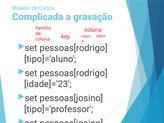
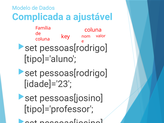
gravação: gravação -> ajustável (93, 17)
